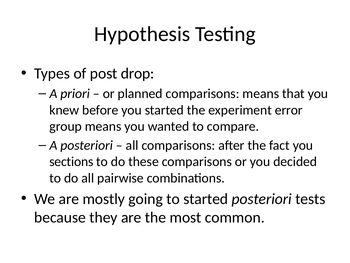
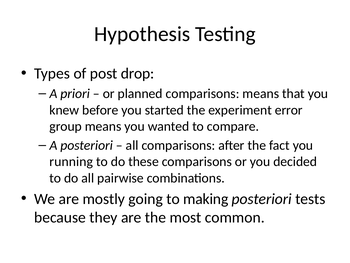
sections: sections -> running (71, 161)
to started: started -> making (206, 199)
